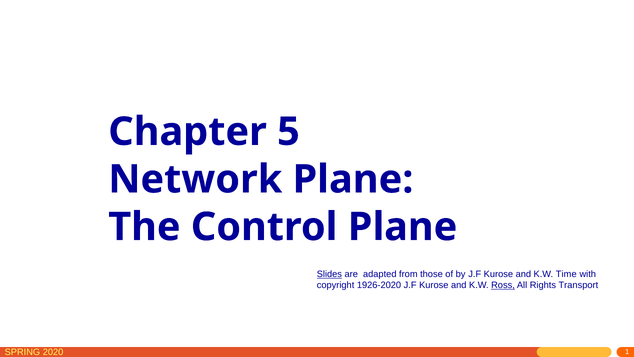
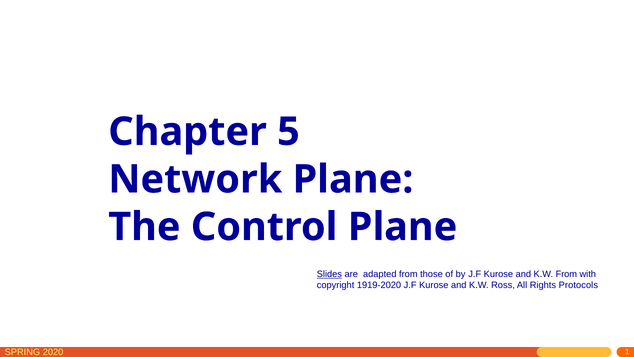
K.W Time: Time -> From (566, 274)
1926-2020: 1926-2020 -> 1919-2020 (379, 285)
Ross underline: present -> none (503, 285)
Transport: Transport -> Protocols (578, 285)
